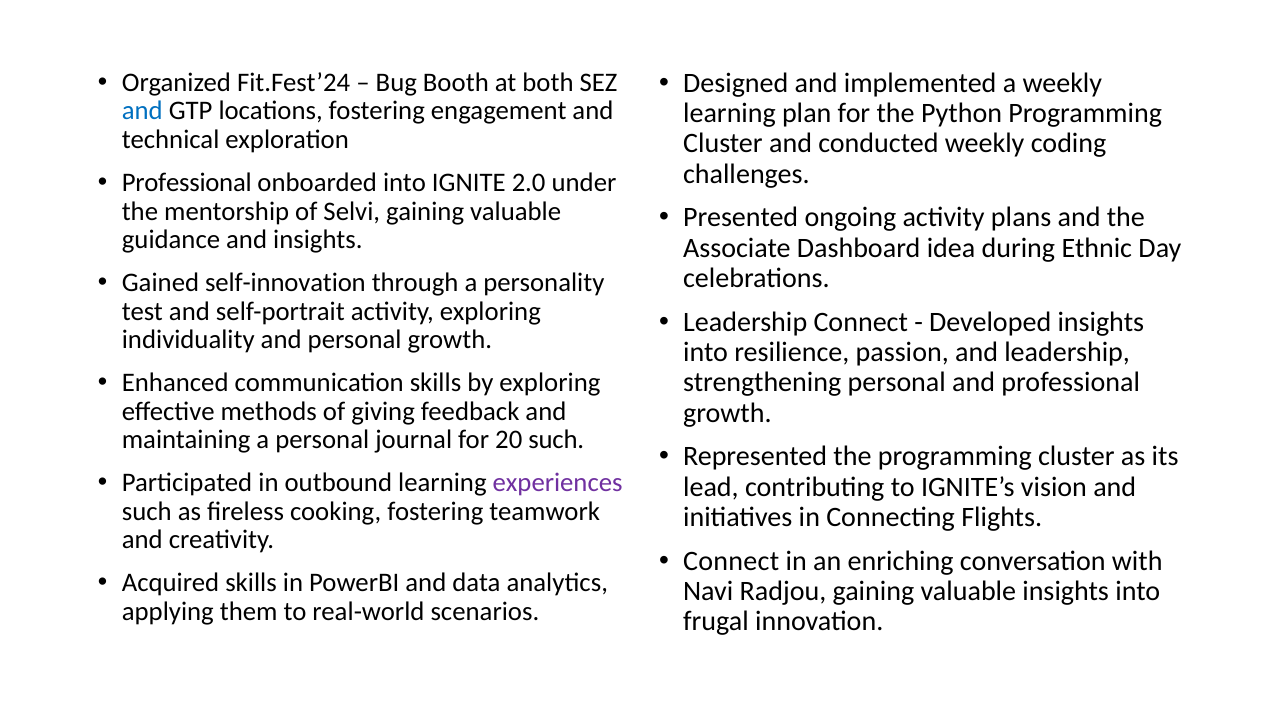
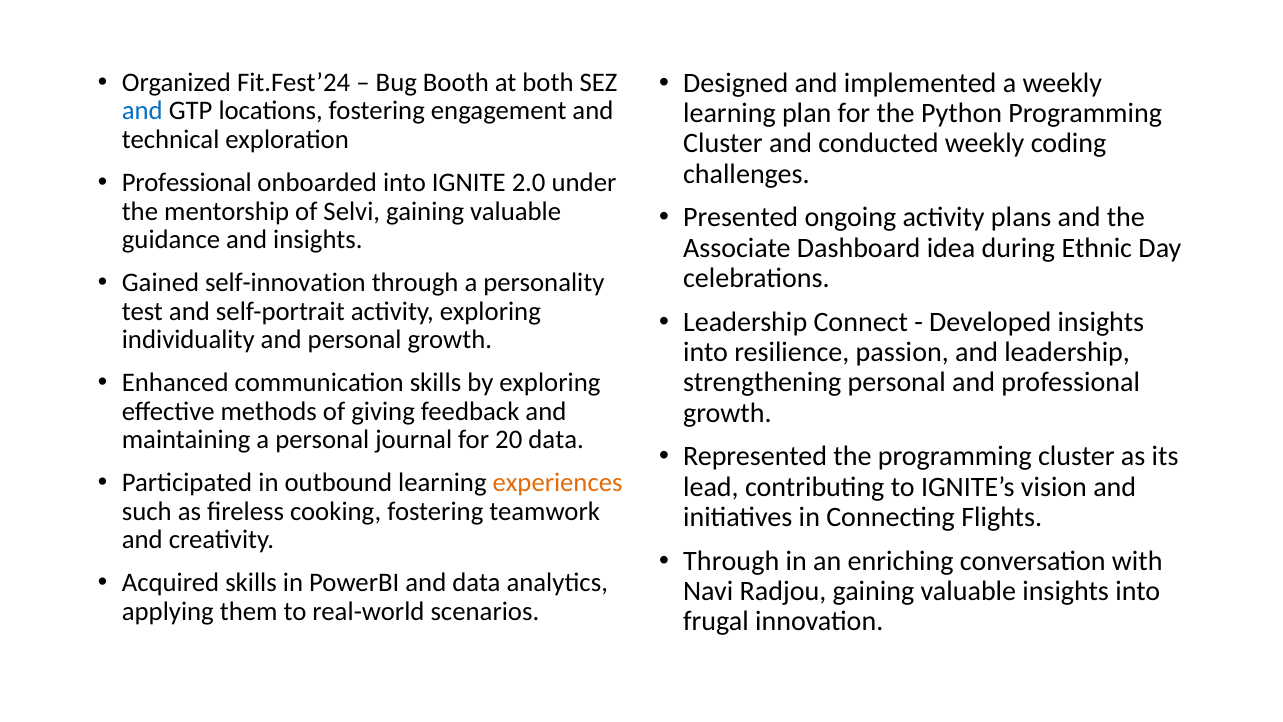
20 such: such -> data (556, 440)
experiences colour: purple -> orange (558, 482)
Connect: Connect -> Through (731, 561)
